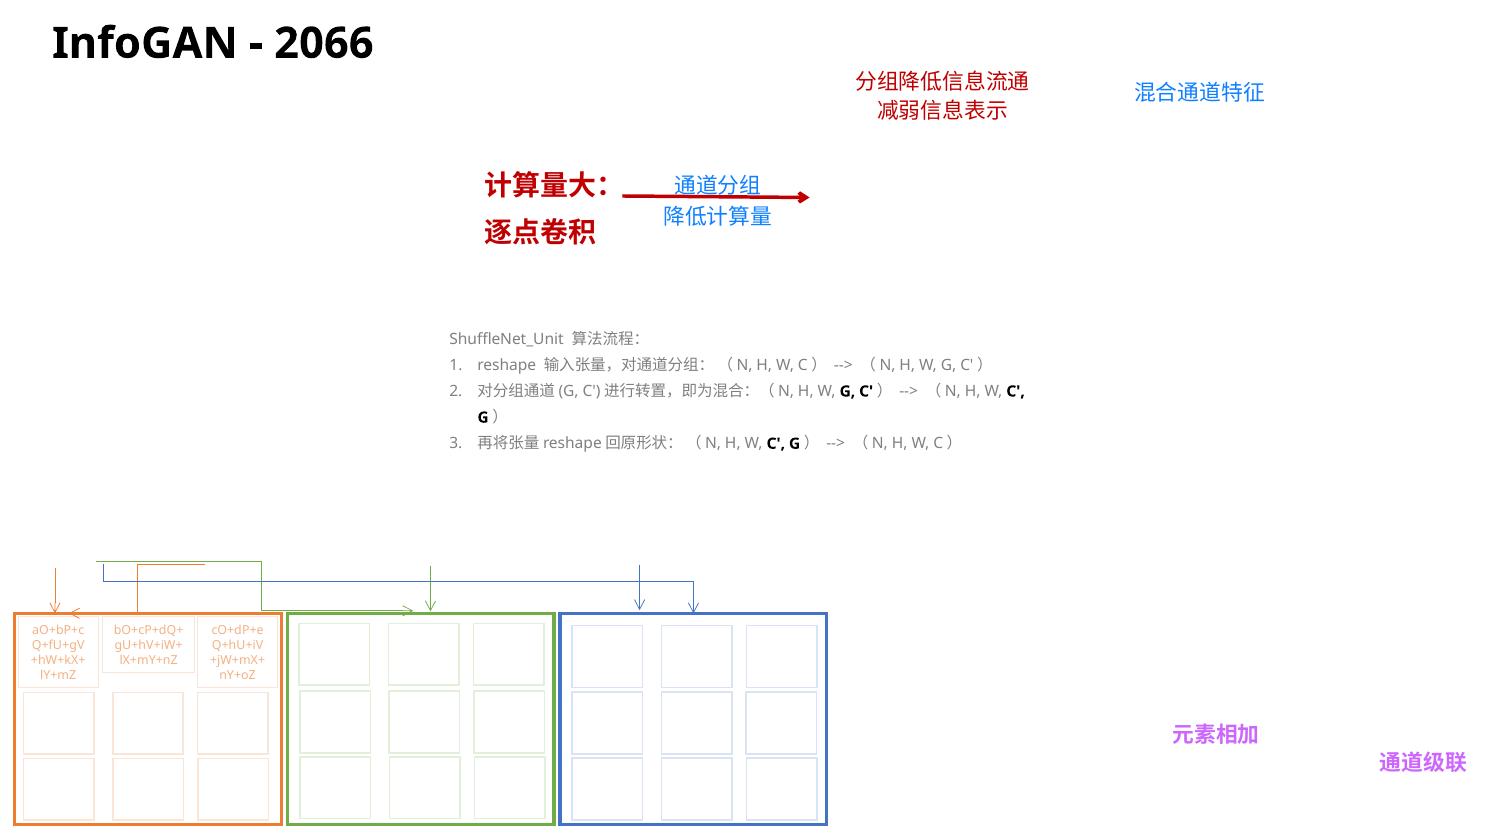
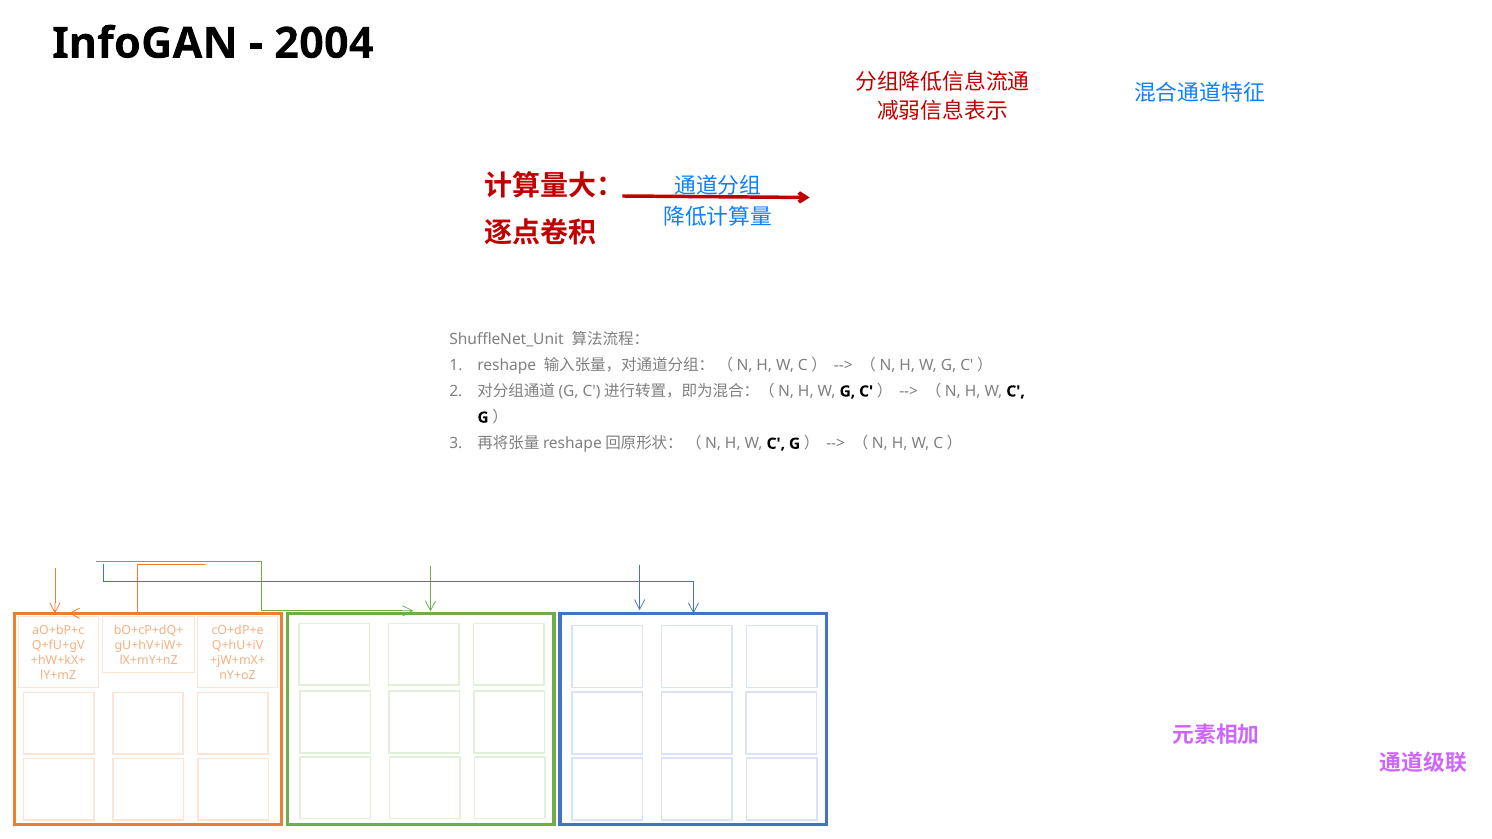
2066: 2066 -> 2004 (324, 43)
